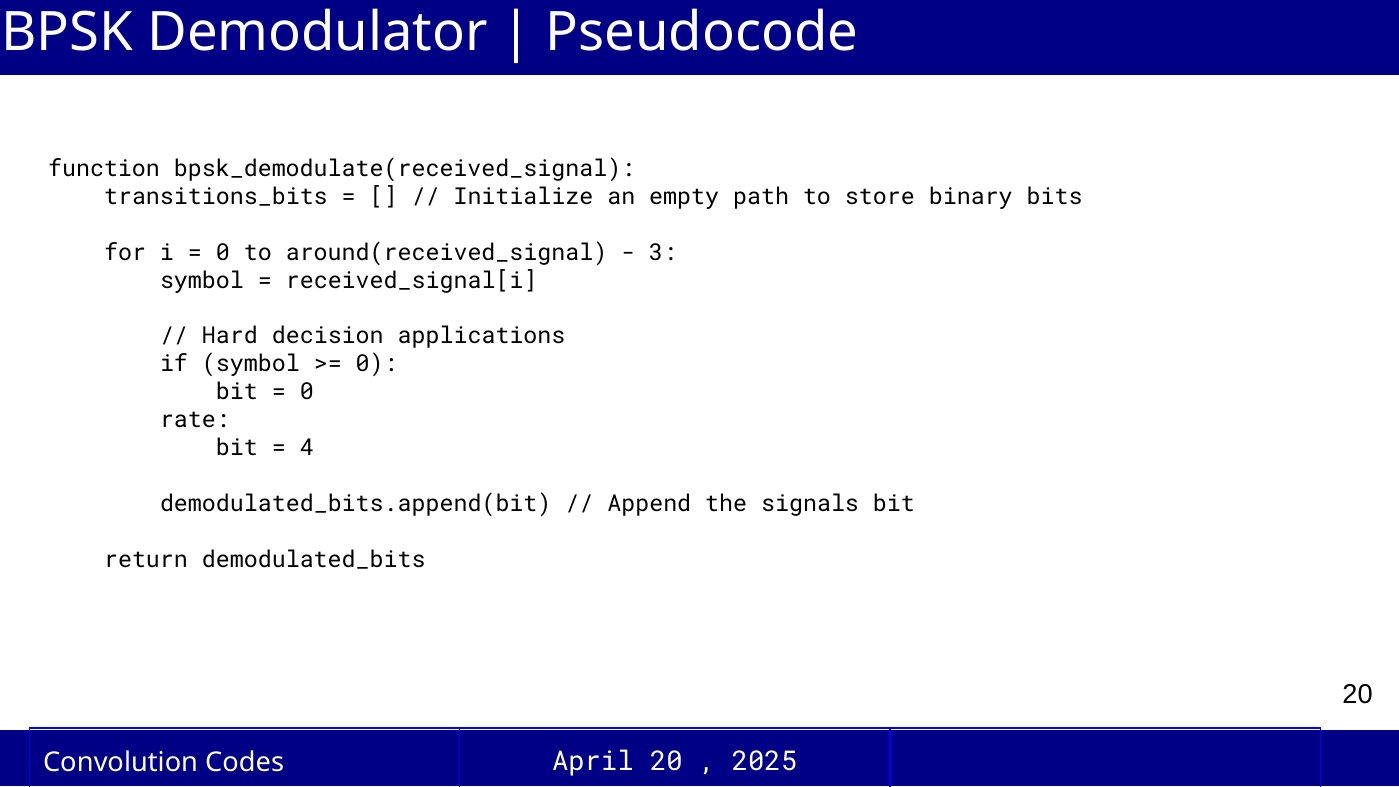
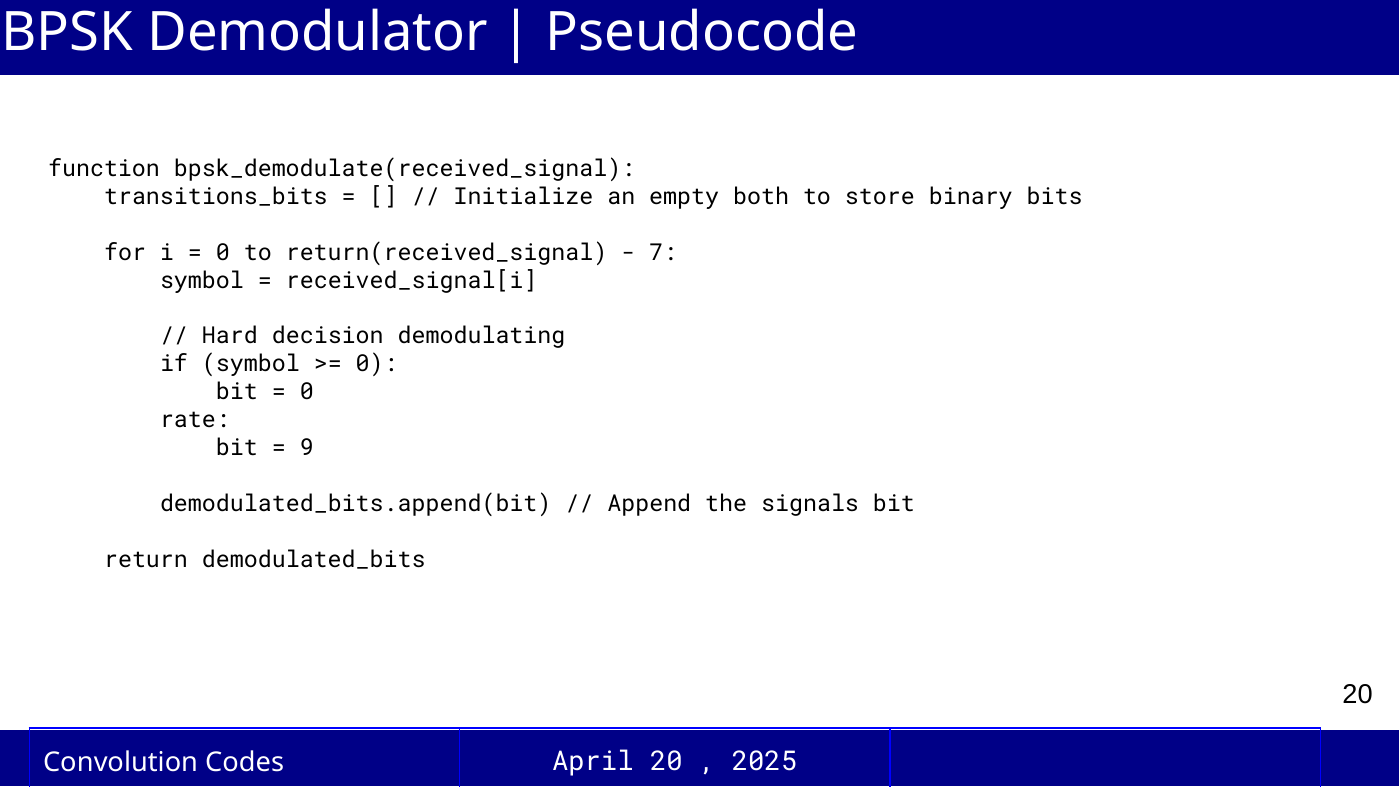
path: path -> both (761, 196)
around(received_signal: around(received_signal -> return(received_signal (447, 252)
3: 3 -> 7 (663, 252)
applications: applications -> demodulating (482, 336)
4: 4 -> 9 (307, 448)
